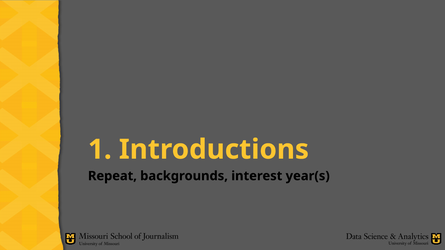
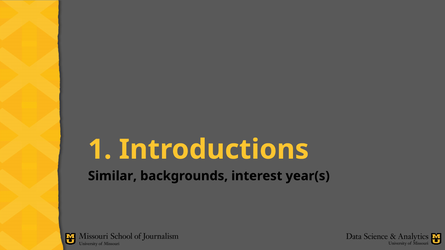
Repeat: Repeat -> Similar (112, 176)
